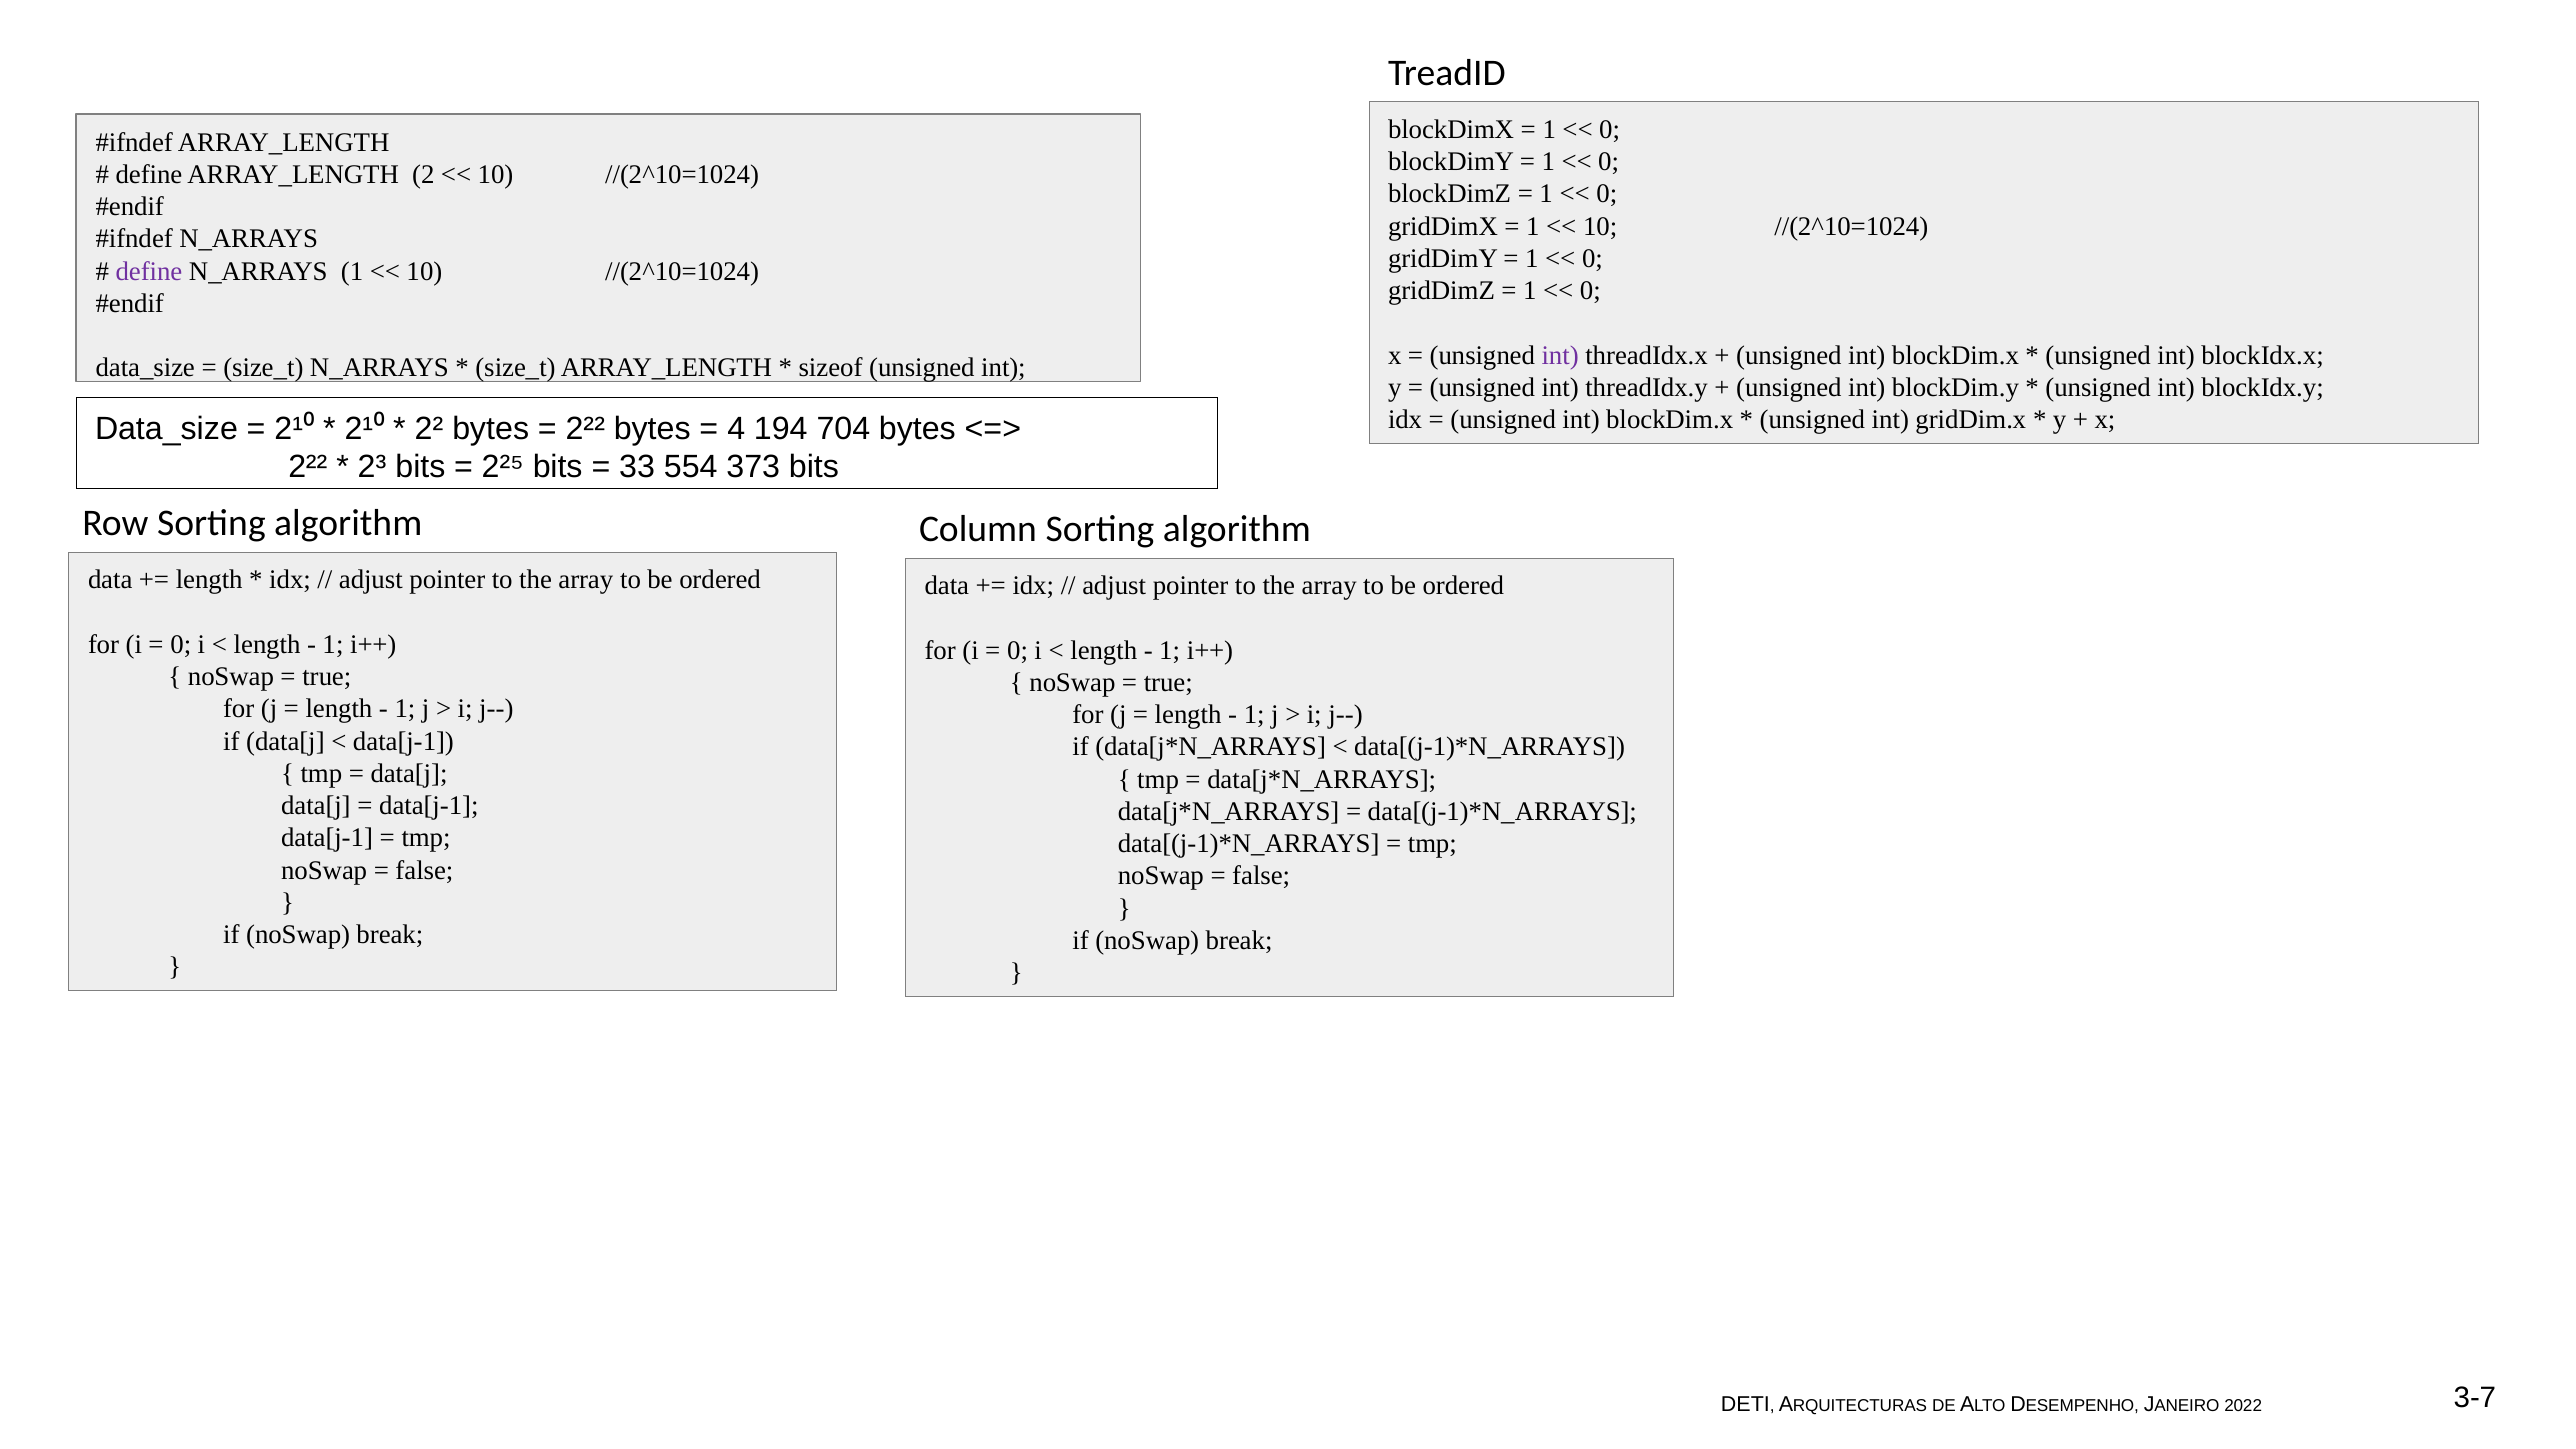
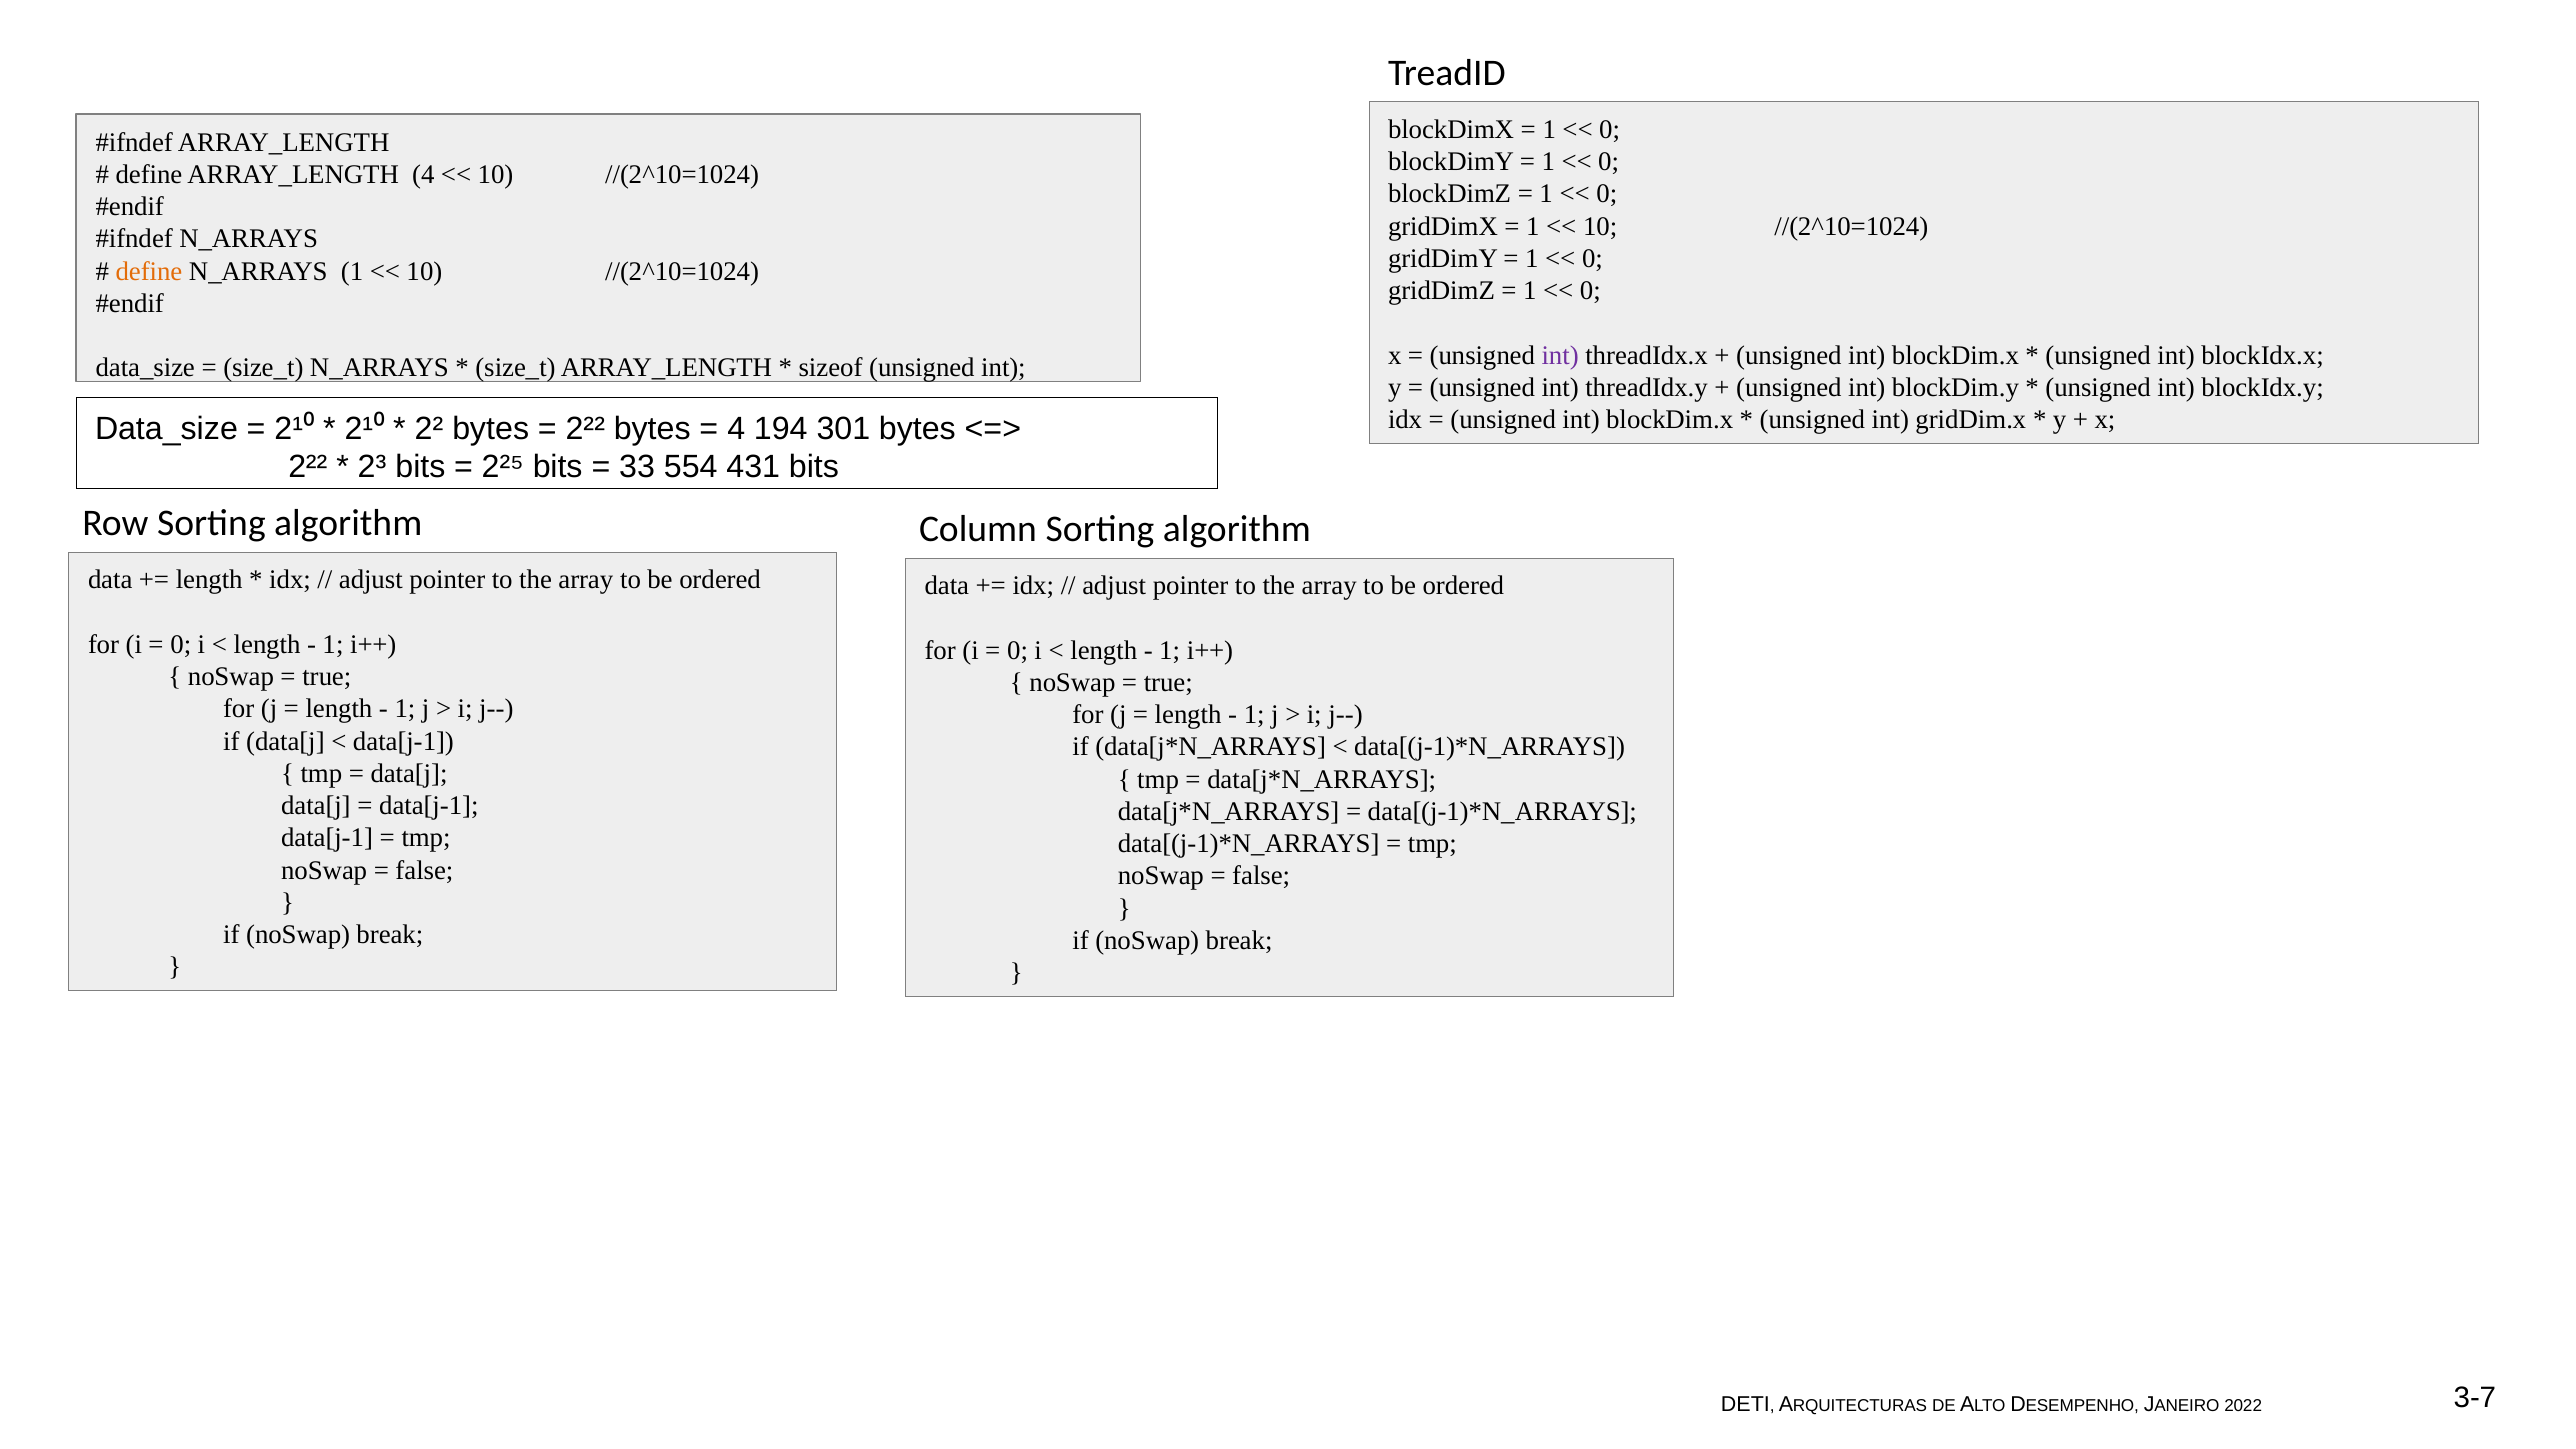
ARRAY_LENGTH 2: 2 -> 4 (423, 174)
define colour: purple -> orange (149, 271)
704: 704 -> 301 (843, 428)
373: 373 -> 431 (753, 467)
